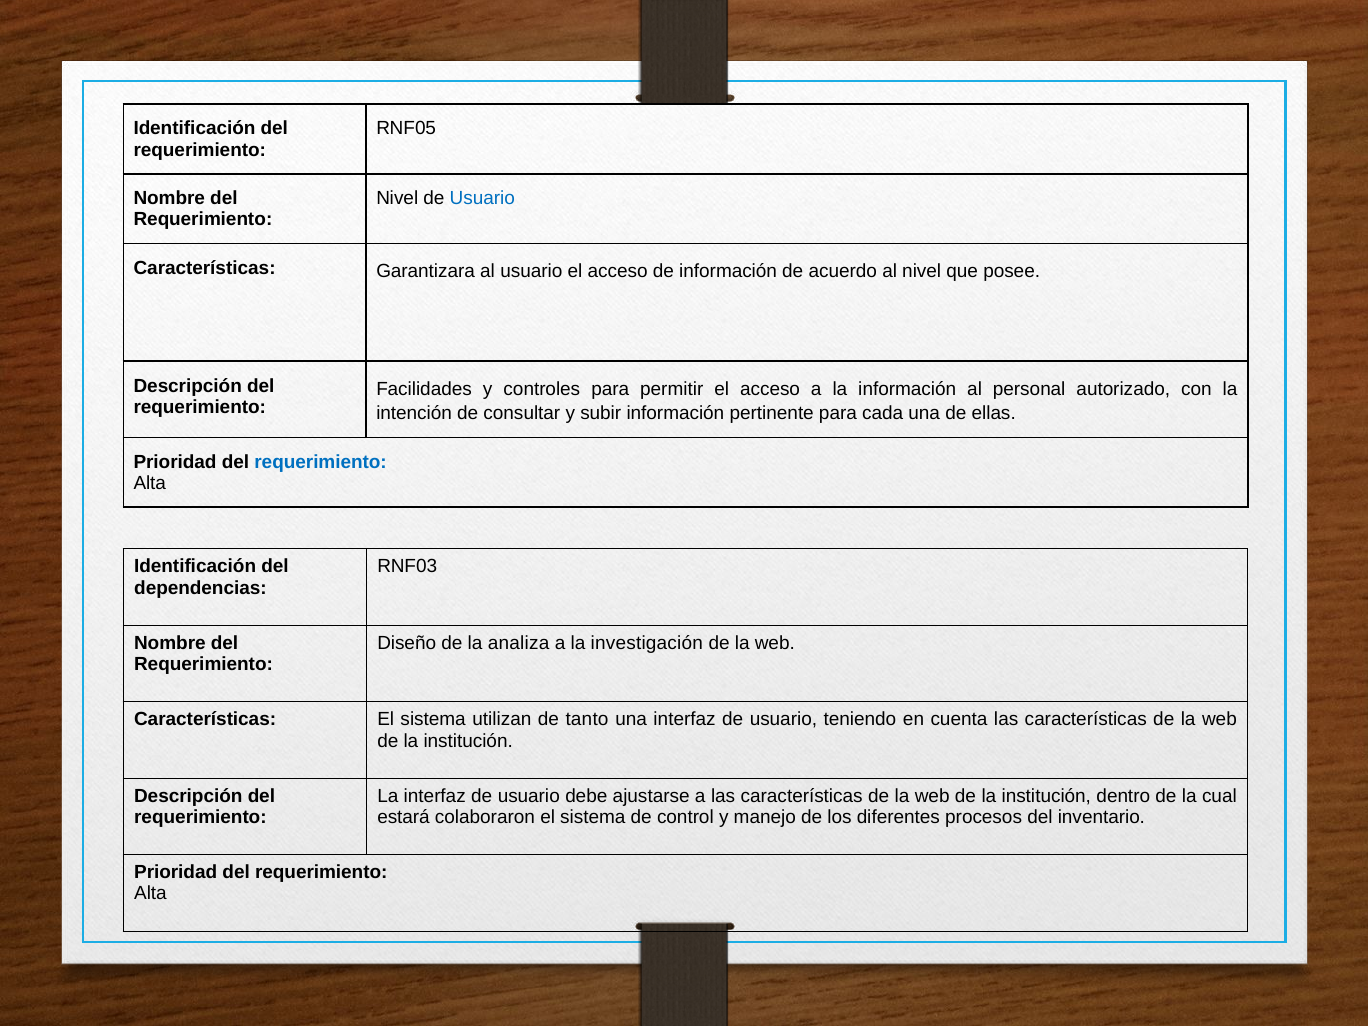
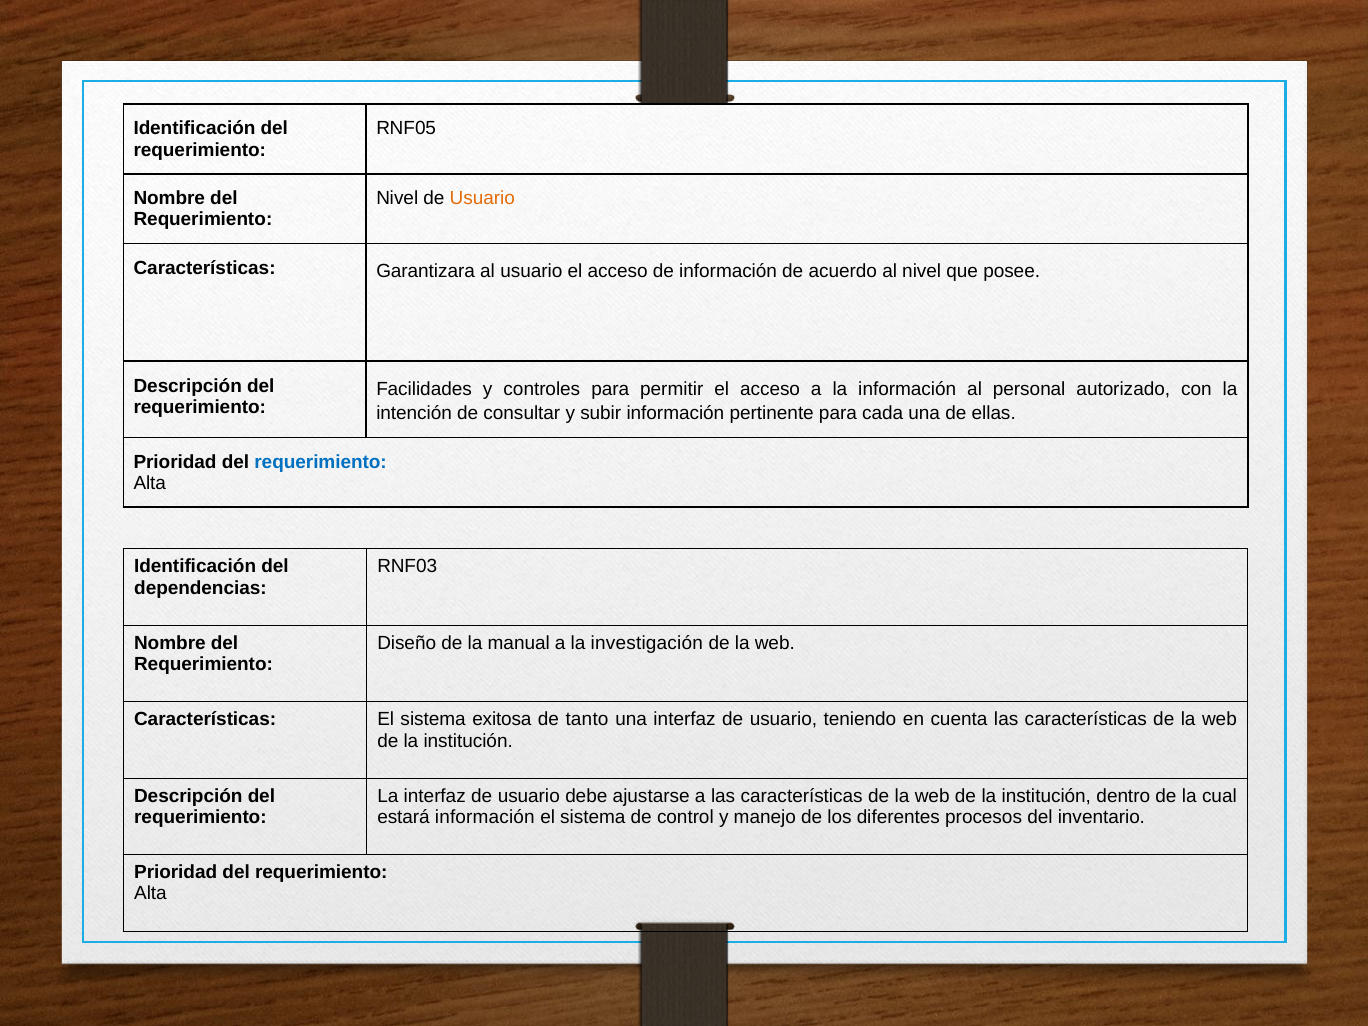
Usuario colour: blue -> orange (482, 198)
analiza: analiza -> manual (519, 643)
utilizan: utilizan -> exitosa (502, 720)
estará colaboraron: colaboraron -> información (485, 817)
